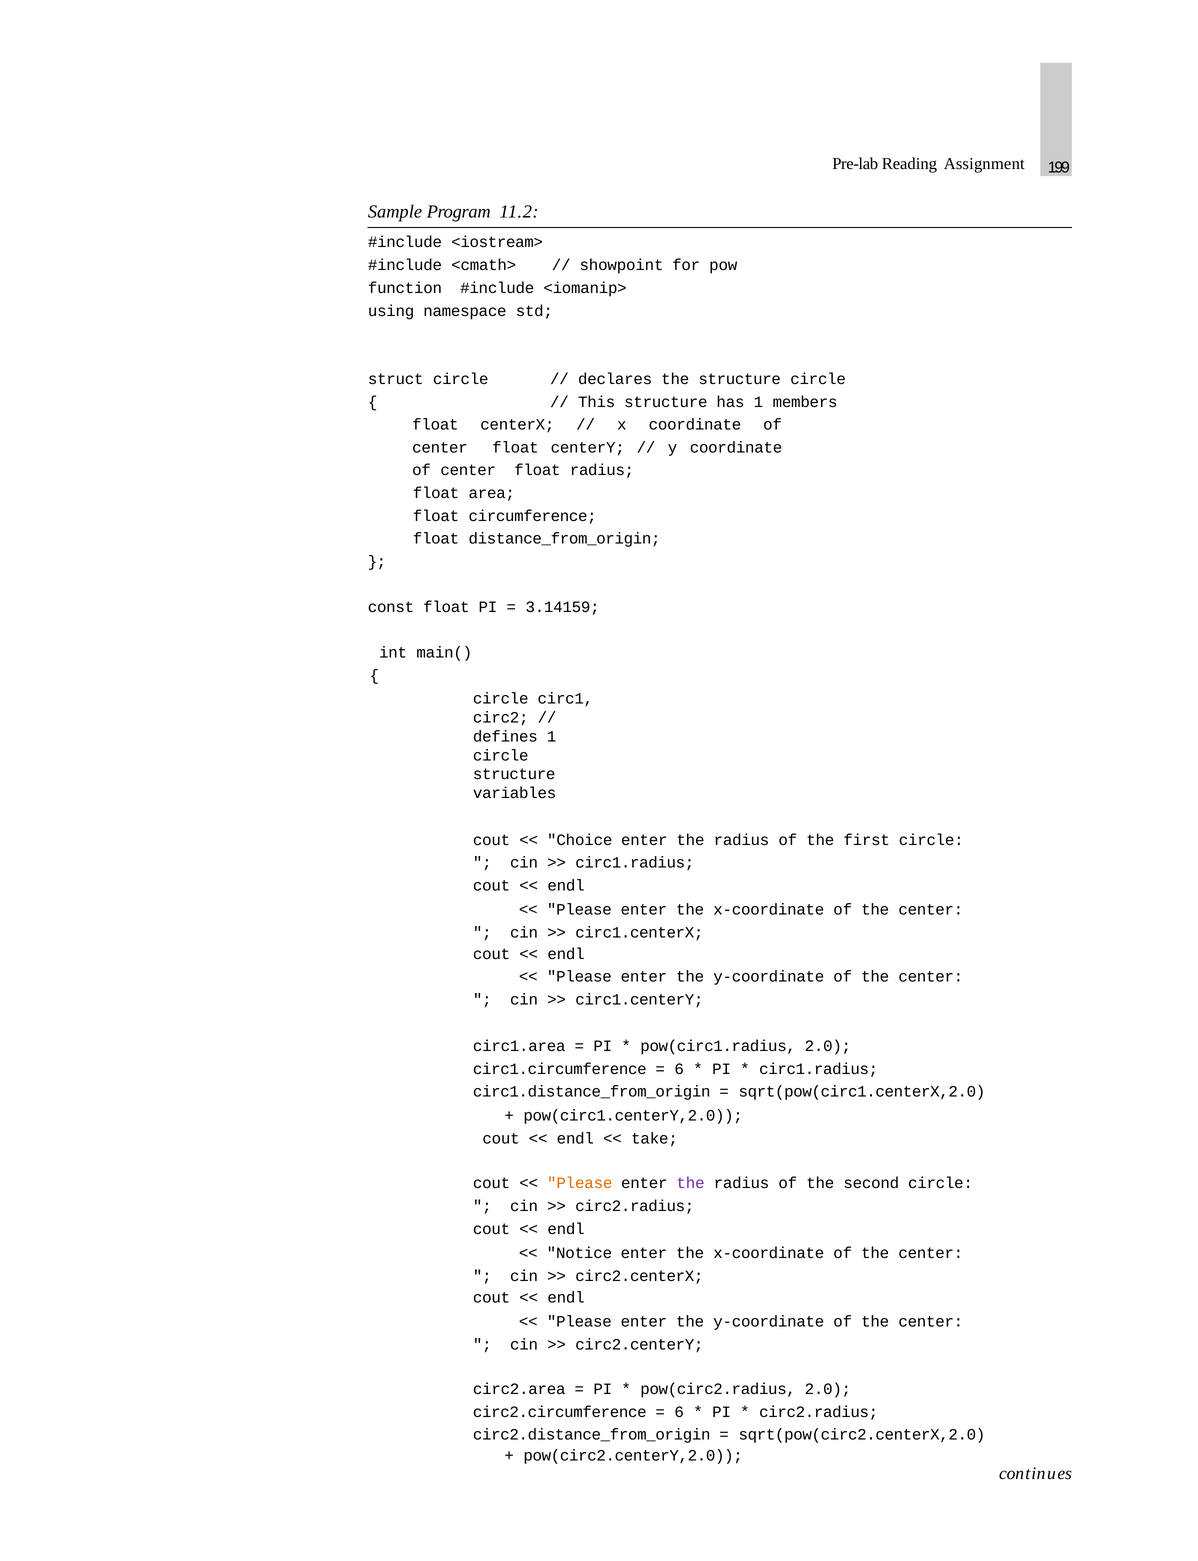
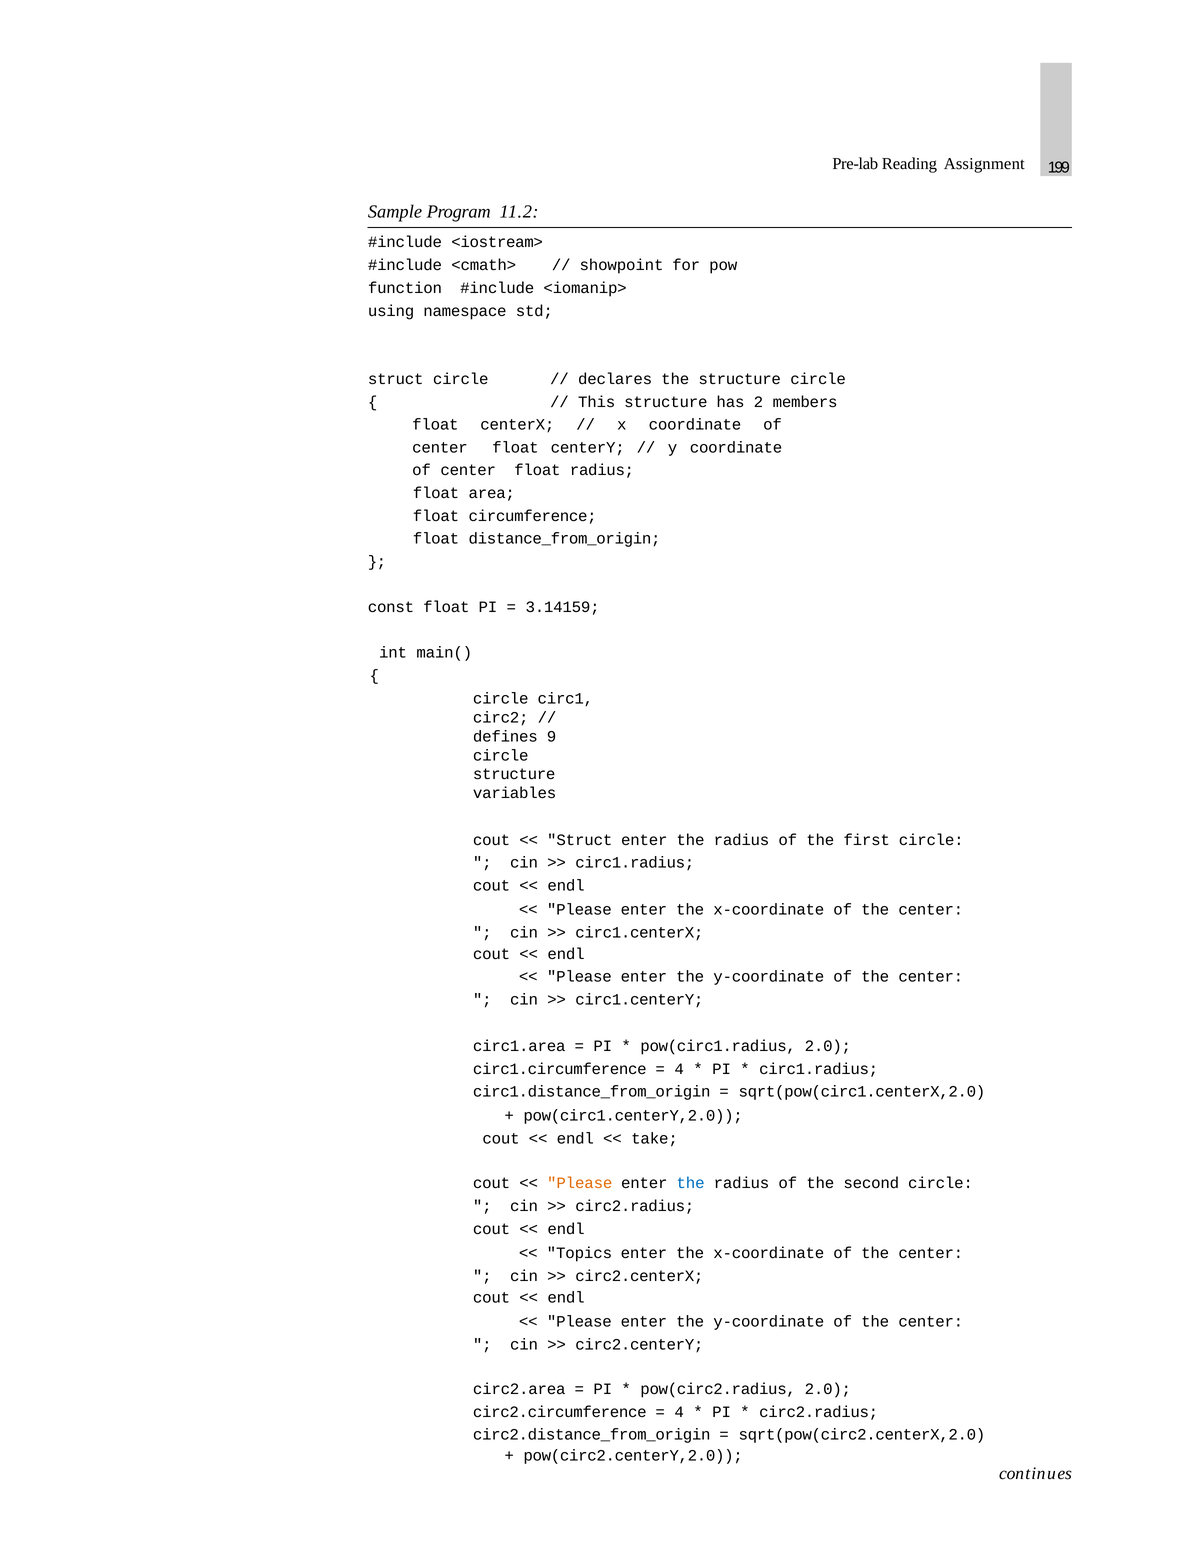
has 1: 1 -> 2 (758, 402)
defines 1: 1 -> 9 (552, 736)
Choice: Choice -> Struct (580, 840)
6: 6 -> 4 (679, 1069)
the colour: purple -> blue (691, 1183)
Notice: Notice -> Topics (579, 1253)
6: 6 -> 4 (679, 1412)
